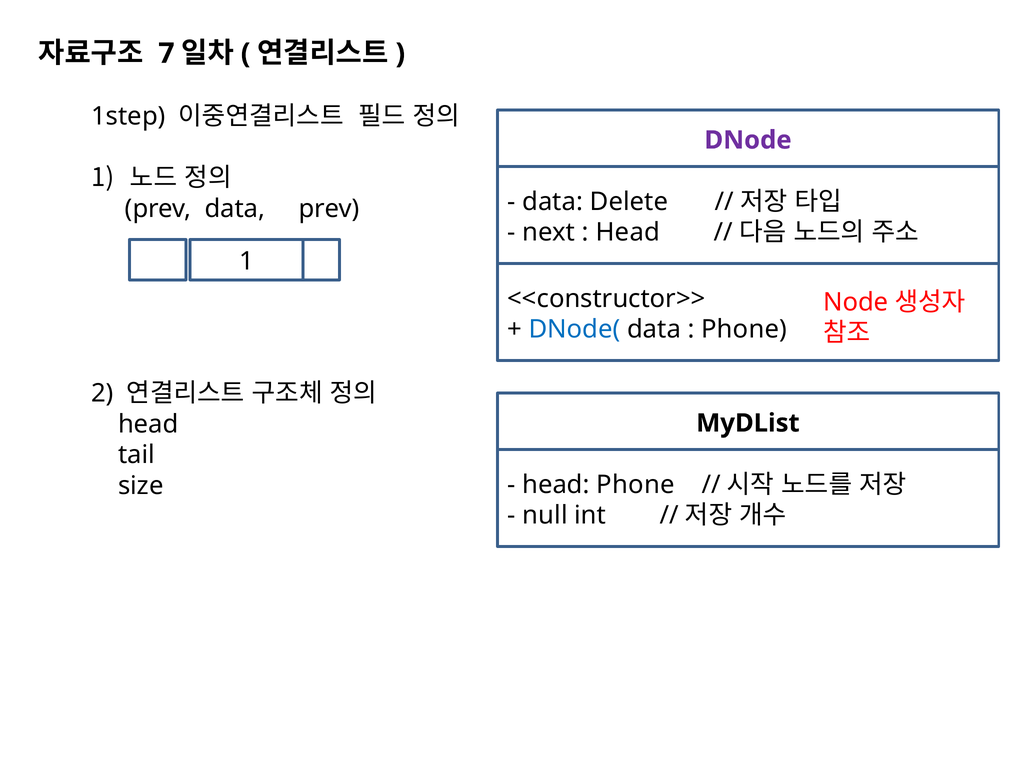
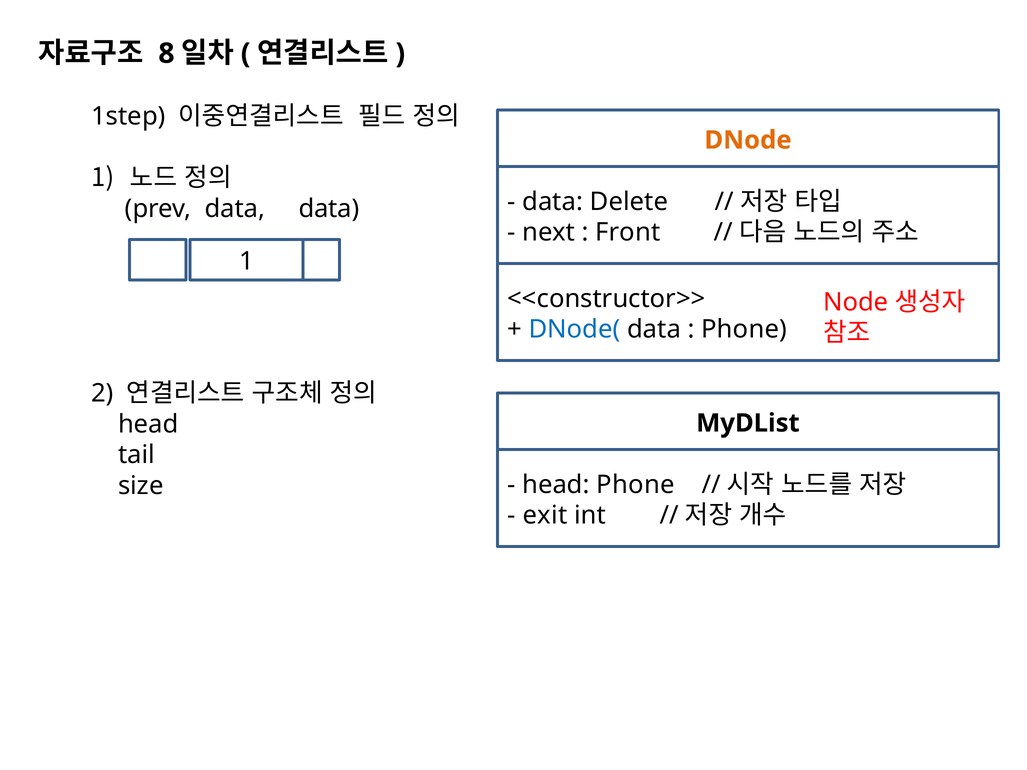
7: 7 -> 8 (166, 53)
DNode colour: purple -> orange (748, 140)
data prev: prev -> data (329, 209)
Head: Head -> Front (628, 232)
null: null -> exit (545, 515)
